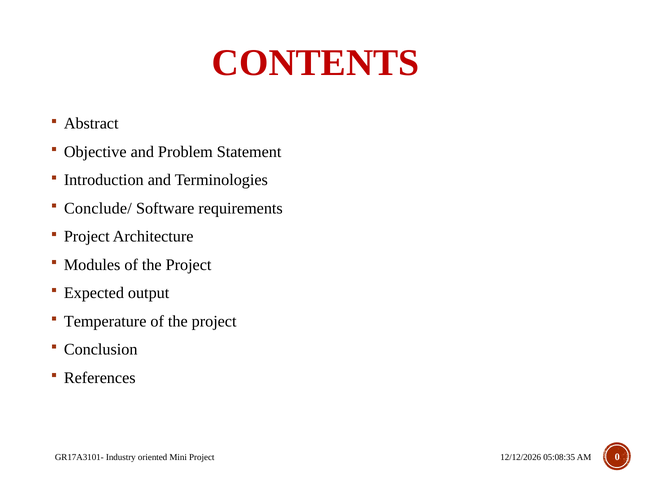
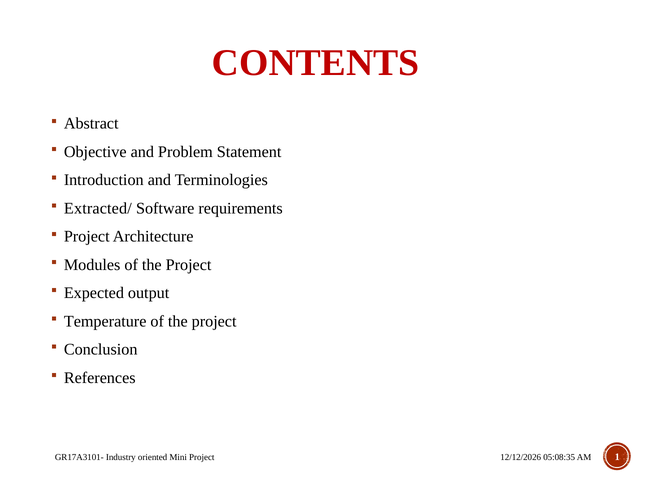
Conclude/: Conclude/ -> Extracted/ (98, 208)
0: 0 -> 1 (617, 457)
